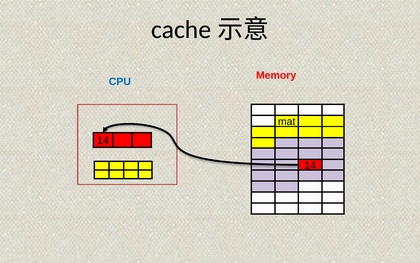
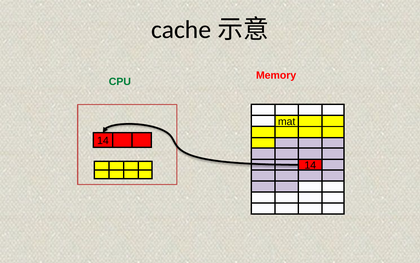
CPU colour: blue -> green (120, 81)
